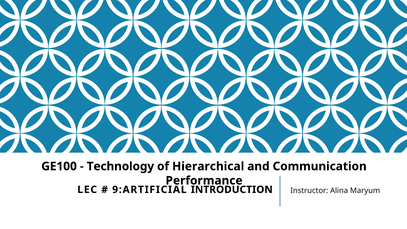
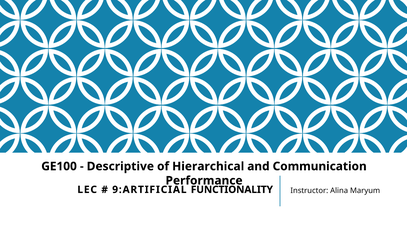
Technology: Technology -> Descriptive (120, 166)
INTRODUCTION: INTRODUCTION -> FUNCTIONALITY (232, 190)
